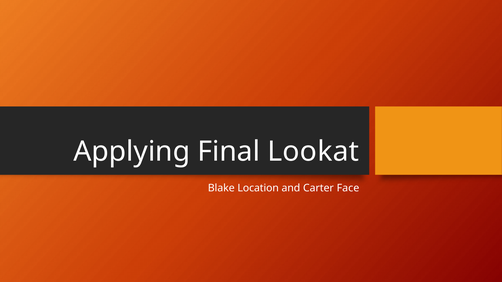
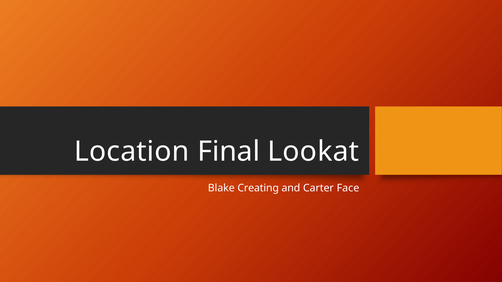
Applying: Applying -> Location (132, 152)
Location: Location -> Creating (258, 188)
